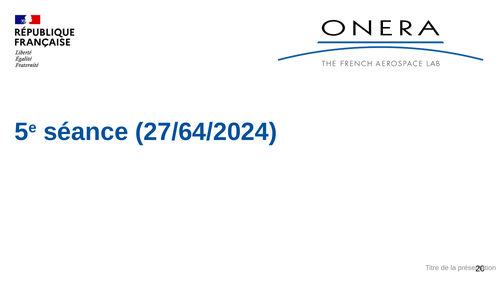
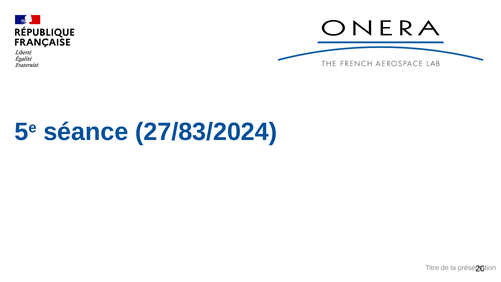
27/64/2024: 27/64/2024 -> 27/83/2024 (206, 132)
